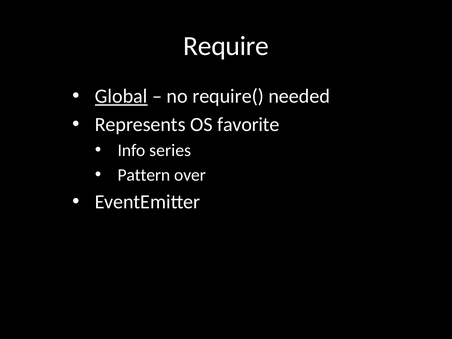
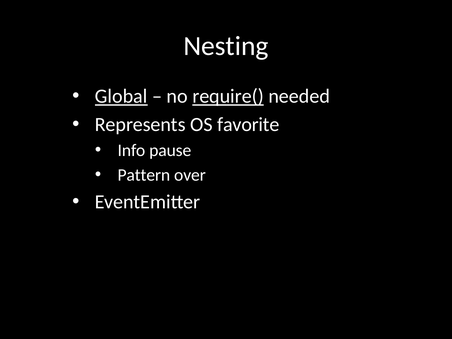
Require: Require -> Nesting (226, 46)
require( underline: none -> present (228, 96)
series: series -> pause (170, 150)
